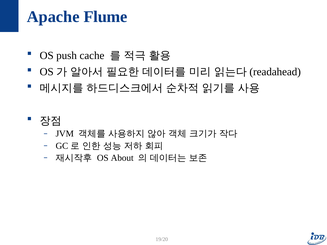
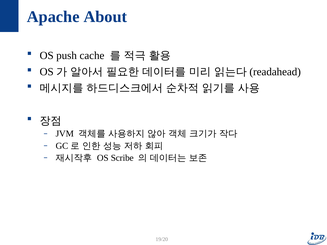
Flume: Flume -> About (105, 17)
About: About -> Scribe (122, 158)
